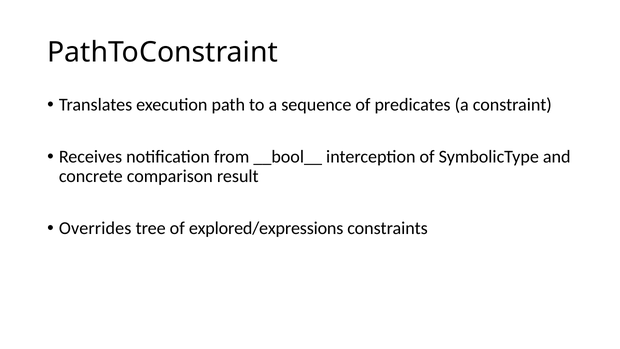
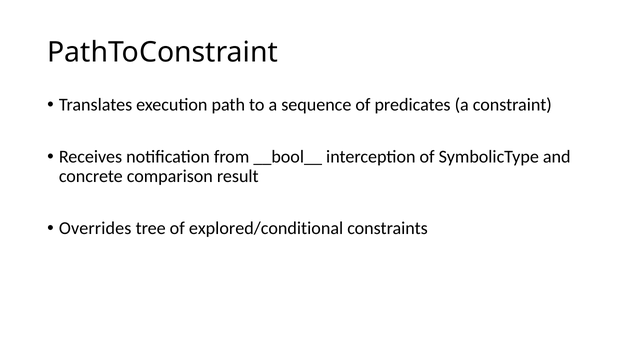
explored/expressions: explored/expressions -> explored/conditional (266, 228)
